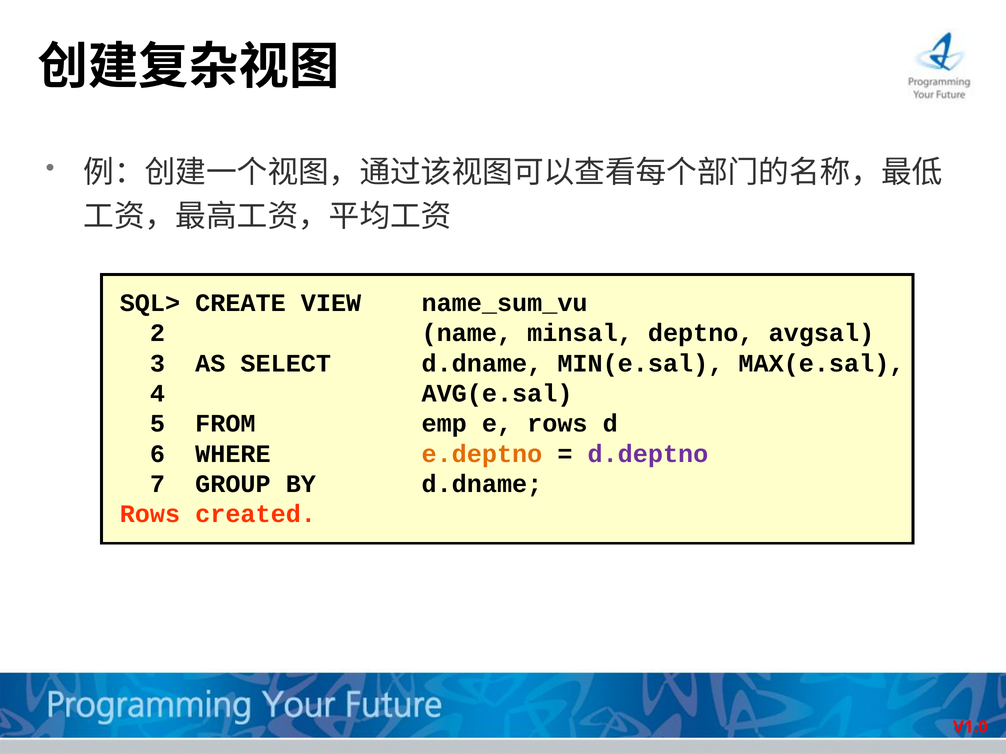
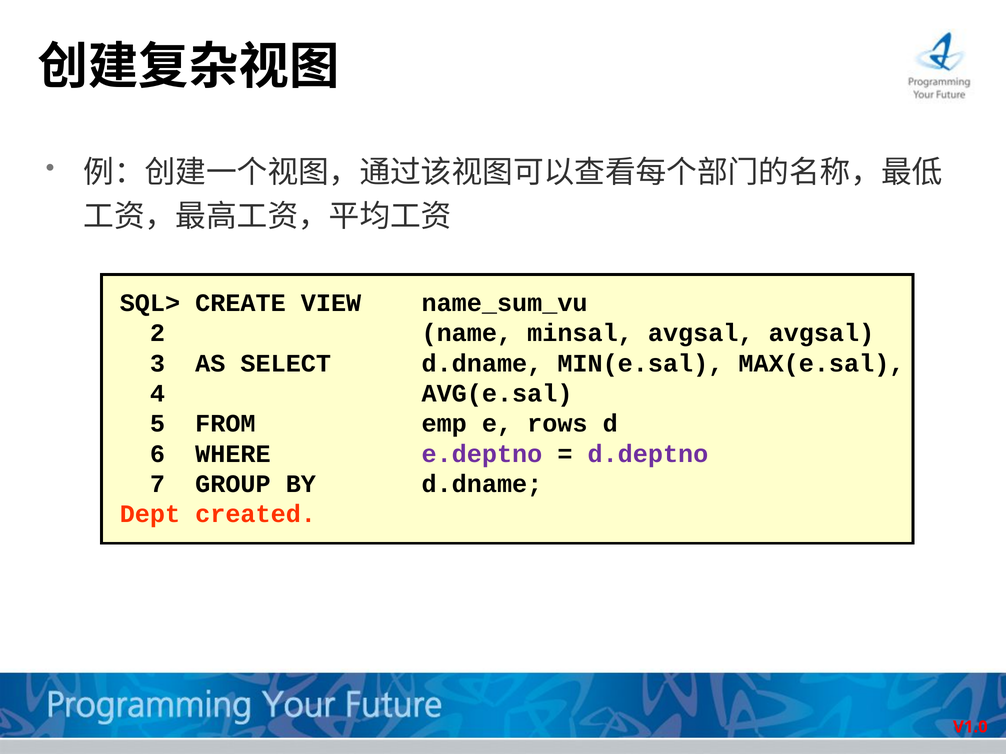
minsal deptno: deptno -> avgsal (701, 333)
e.deptno colour: orange -> purple (482, 454)
Rows: Rows -> Dept (150, 514)
